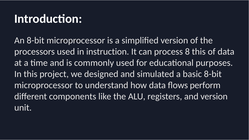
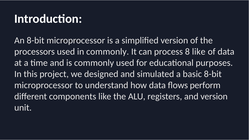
in instruction: instruction -> commonly (108, 52)
8 this: this -> like (199, 52)
